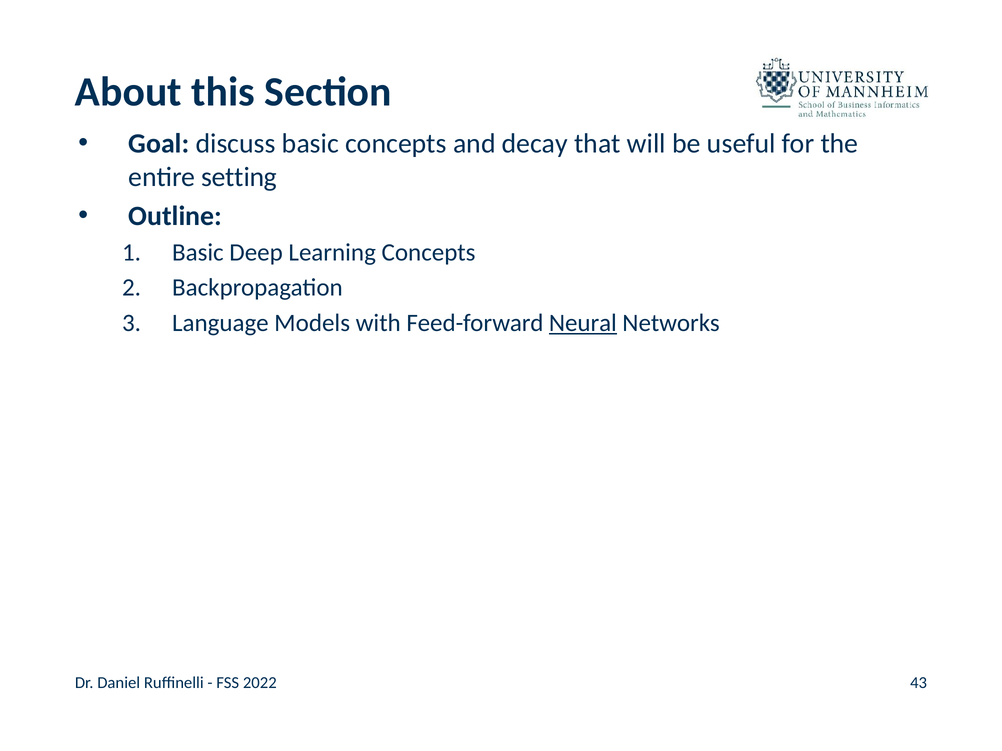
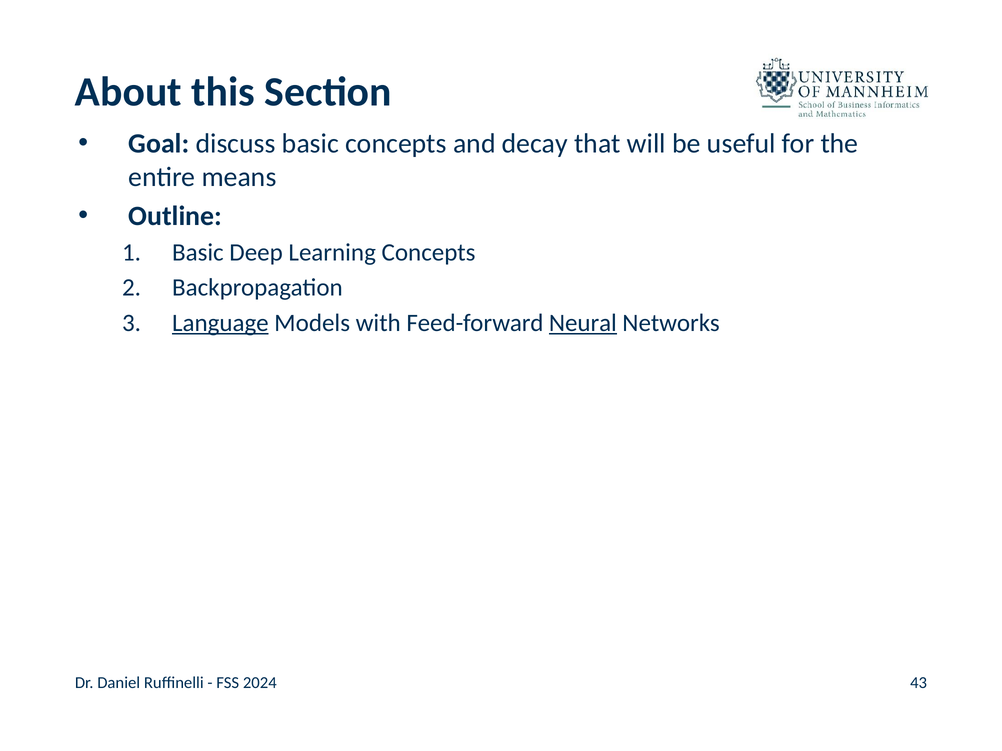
setting: setting -> means (239, 177)
Language underline: none -> present (220, 323)
2022: 2022 -> 2024 (260, 683)
